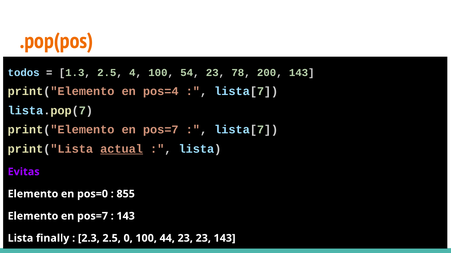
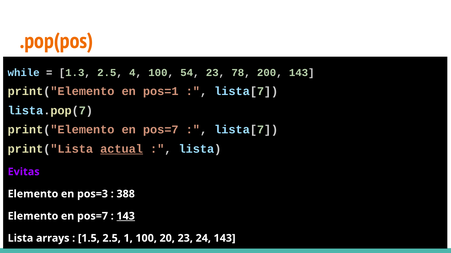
todos: todos -> while (24, 73)
pos=4: pos=4 -> pos=1 (161, 92)
pos=0: pos=0 -> pos=3 (92, 194)
855: 855 -> 388 (126, 194)
143 underline: none -> present (126, 217)
finally: finally -> arrays (53, 239)
2.3: 2.3 -> 1.5 (89, 239)
0: 0 -> 1 (128, 239)
44: 44 -> 20 (167, 239)
23 23: 23 -> 24 (203, 239)
